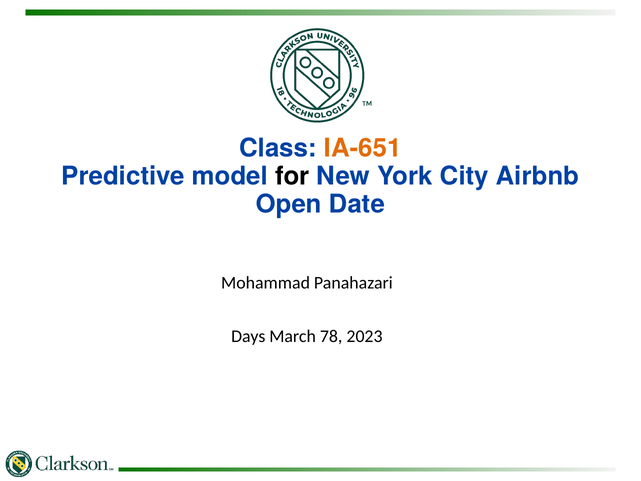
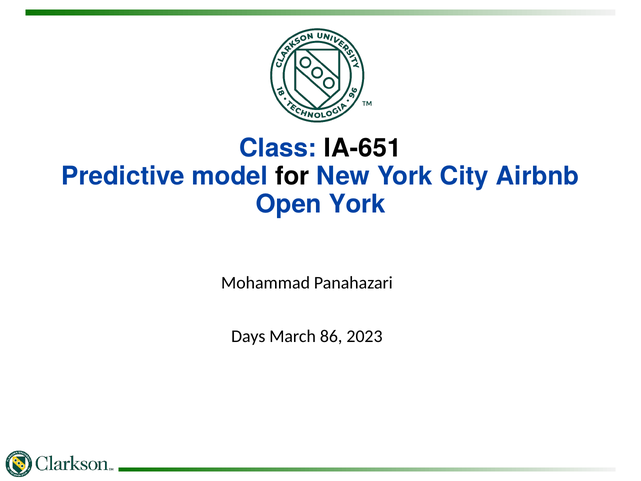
IA-651 colour: orange -> black (363, 148)
Open Date: Date -> York (357, 204)
78: 78 -> 86 (331, 336)
